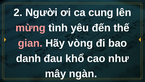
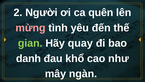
cung: cung -> quên (101, 13)
gian colour: pink -> light green (30, 43)
vòng: vòng -> quay (80, 43)
